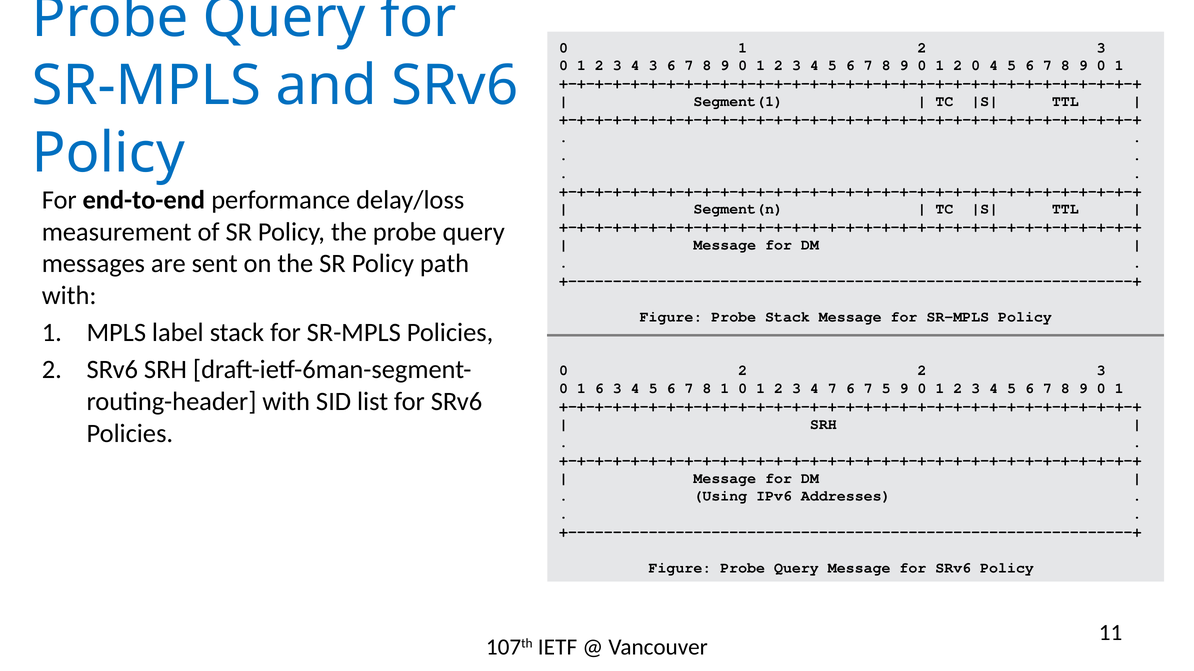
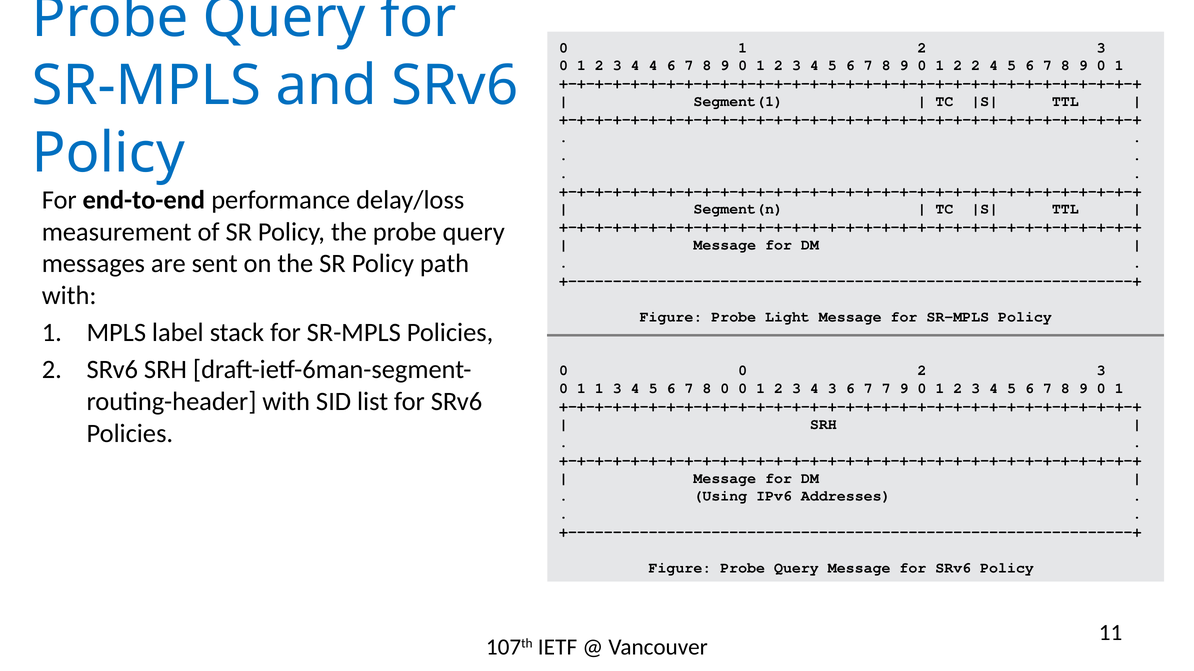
4 3: 3 -> 4 (653, 66)
2 0: 0 -> 2 (976, 66)
Probe Stack: Stack -> Light (788, 317)
2: 2 -> 0 (743, 371)
1 6: 6 -> 1 (599, 389)
8 1: 1 -> 0 (725, 389)
4 7: 7 -> 3 (832, 389)
7 5: 5 -> 7 (886, 389)
